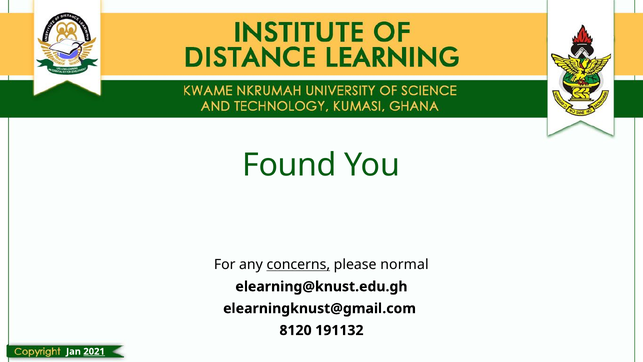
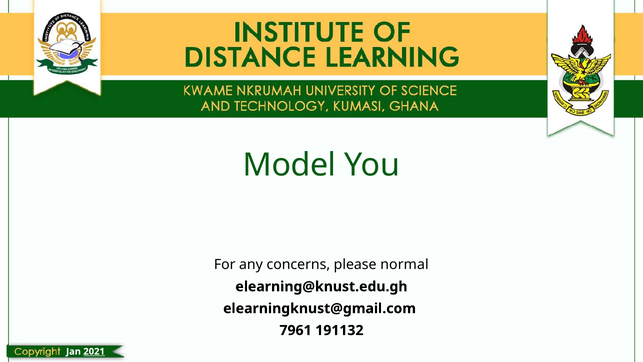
Found: Found -> Model (290, 165)
concerns underline: present -> none (298, 264)
8120: 8120 -> 7961 (296, 330)
